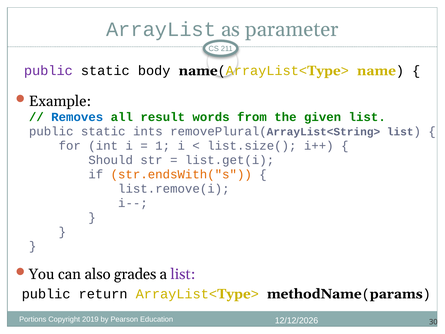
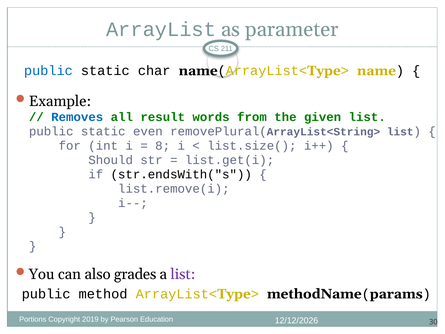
public colour: purple -> blue (48, 71)
body: body -> char (154, 71)
ints: ints -> even (148, 131)
1: 1 -> 8 (163, 146)
str.endsWith("s colour: orange -> black (181, 174)
return: return -> method (103, 294)
